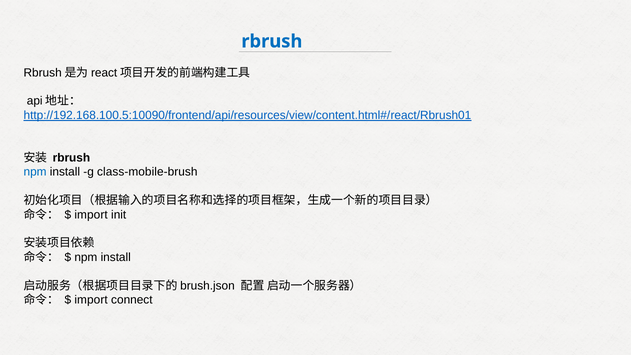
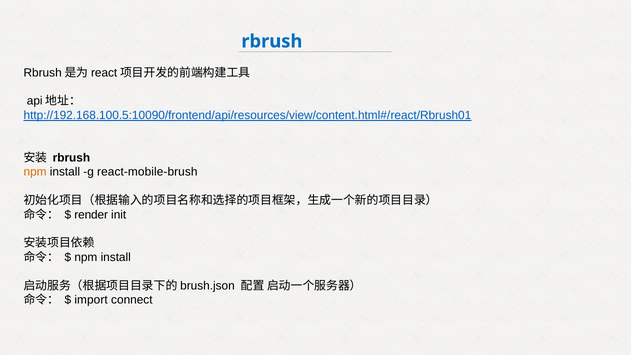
npm colour: blue -> orange (35, 172)
class-mobile-brush: class-mobile-brush -> react-mobile-brush (147, 172)
import: import -> render (91, 215)
